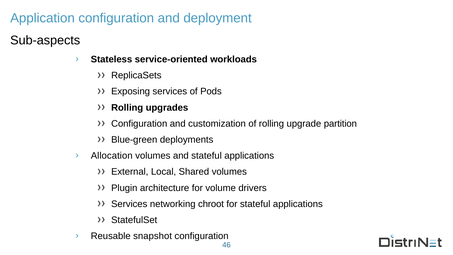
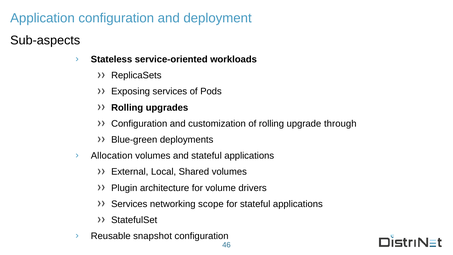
partition: partition -> through (340, 124)
chroot: chroot -> scope (211, 204)
